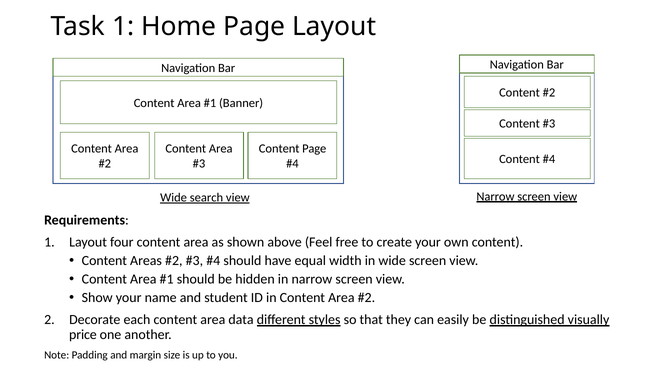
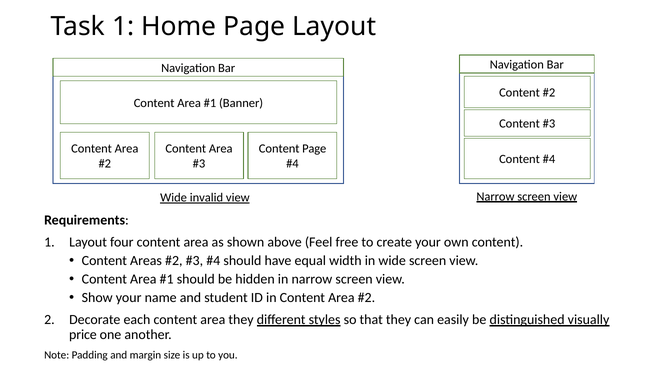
search: search -> invalid (206, 197)
area data: data -> they (241, 319)
